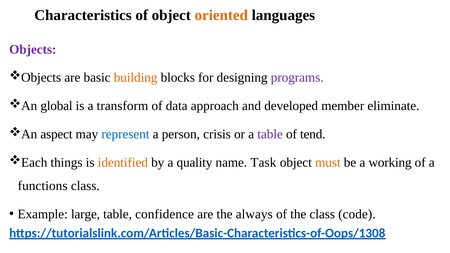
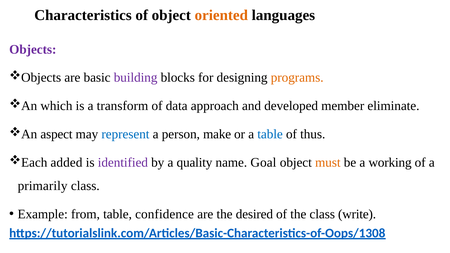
building colour: orange -> purple (136, 78)
programs colour: purple -> orange (297, 78)
global: global -> which (56, 106)
crisis: crisis -> make (217, 134)
table colour: purple -> blue (270, 134)
tend: tend -> thus (313, 134)
things: things -> added (66, 162)
identified colour: orange -> purple (123, 162)
Task: Task -> Goal (263, 162)
functions: functions -> primarily (43, 186)
large: large -> from (85, 214)
always: always -> desired (254, 214)
code: code -> write (357, 214)
